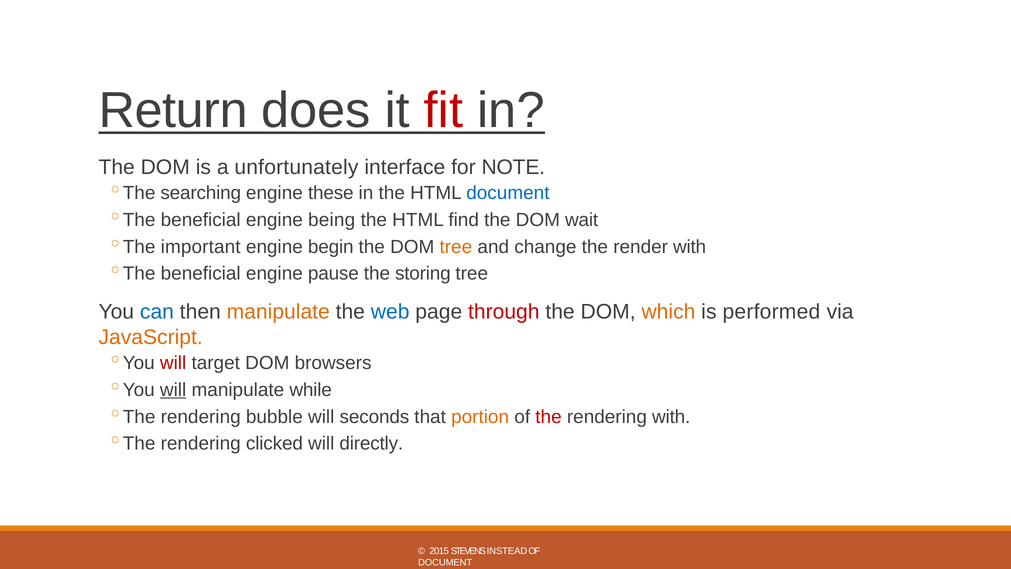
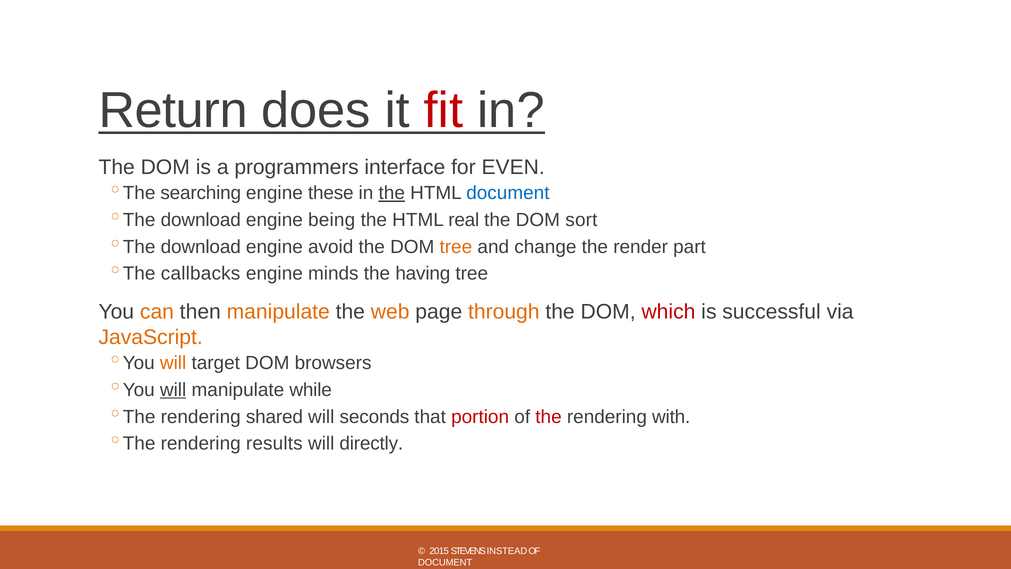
unfortunately: unfortunately -> programmers (297, 167)
NOTE: NOTE -> EVEN (513, 167)
the underline: none -> present (392, 193)
beneficial: beneficial -> download (201, 220)
find: find -> real (464, 220)
wait: wait -> sort (581, 220)
important: important -> download (201, 247)
begin: begin -> avoid (331, 247)
render with: with -> part (689, 247)
beneficial: beneficial -> callbacks (201, 273)
pause: pause -> minds (333, 273)
storing: storing -> having (423, 273)
can colour: blue -> orange (157, 312)
web colour: blue -> orange (390, 312)
through colour: red -> orange (504, 312)
which colour: orange -> red (668, 312)
performed: performed -> successful (772, 312)
will colour: red -> orange (173, 363)
bubble: bubble -> shared (274, 417)
portion colour: orange -> red (480, 417)
clicked: clicked -> results (274, 443)
